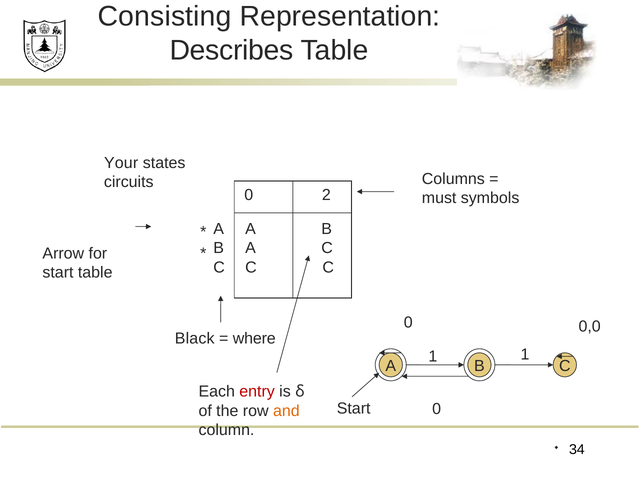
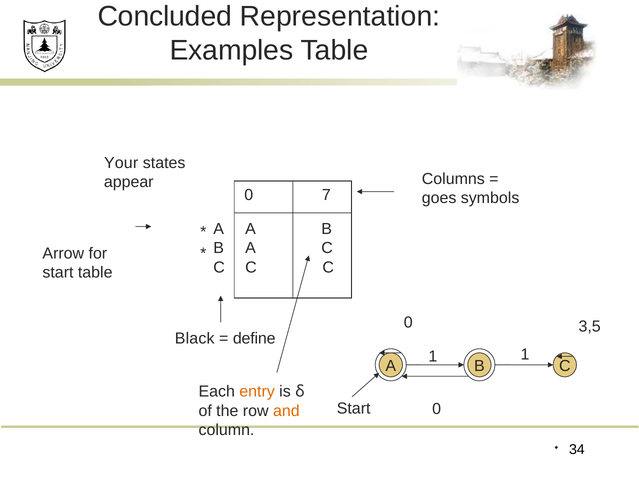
Consisting: Consisting -> Concluded (165, 16)
Describes: Describes -> Examples (231, 50)
circuits: circuits -> appear (129, 182)
2: 2 -> 7 (326, 195)
must: must -> goes (439, 198)
0,0: 0,0 -> 3,5 (590, 327)
where: where -> define (254, 339)
entry colour: red -> orange (257, 392)
